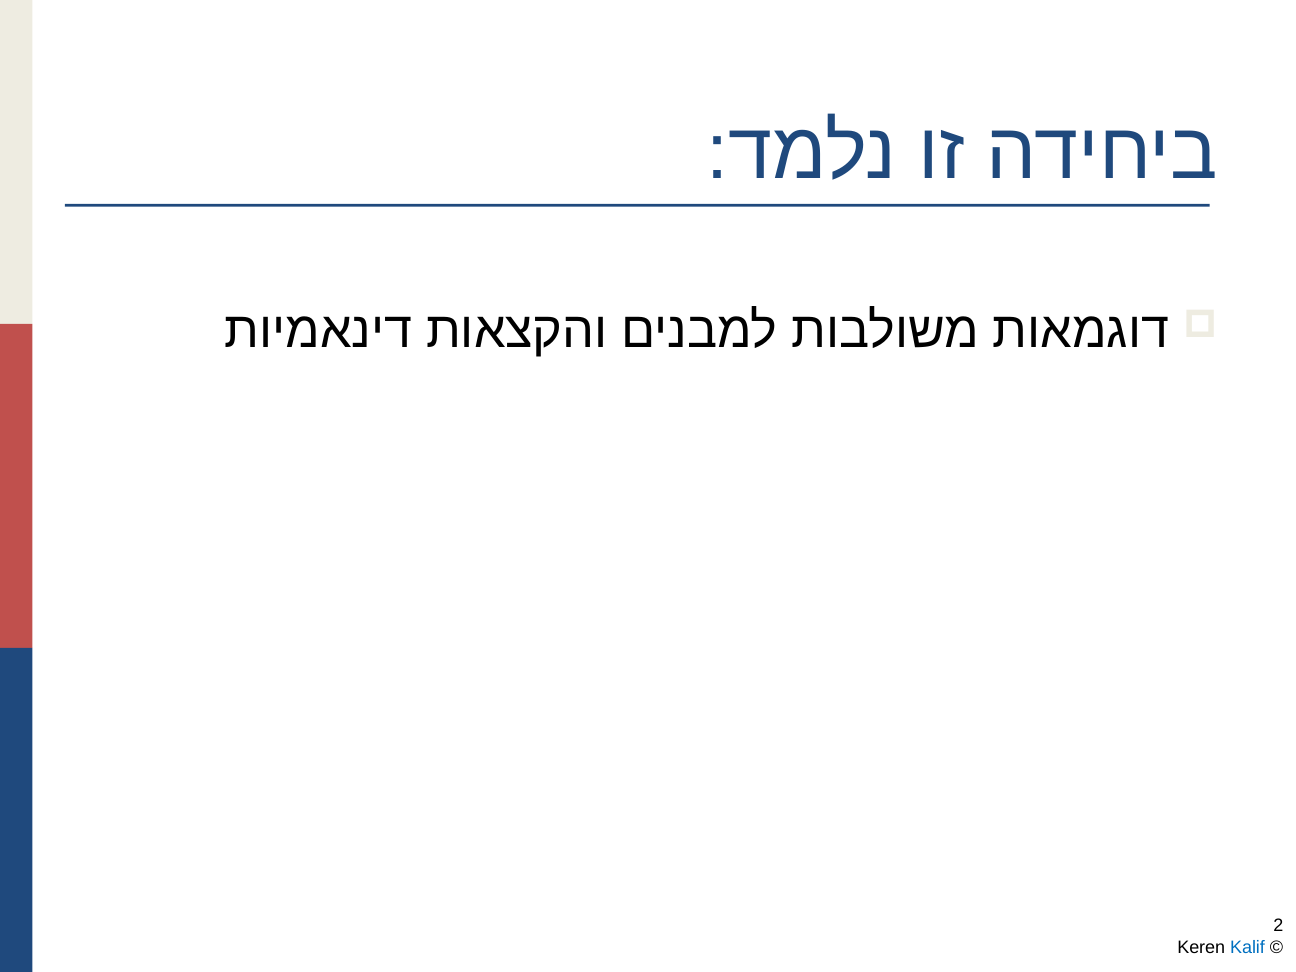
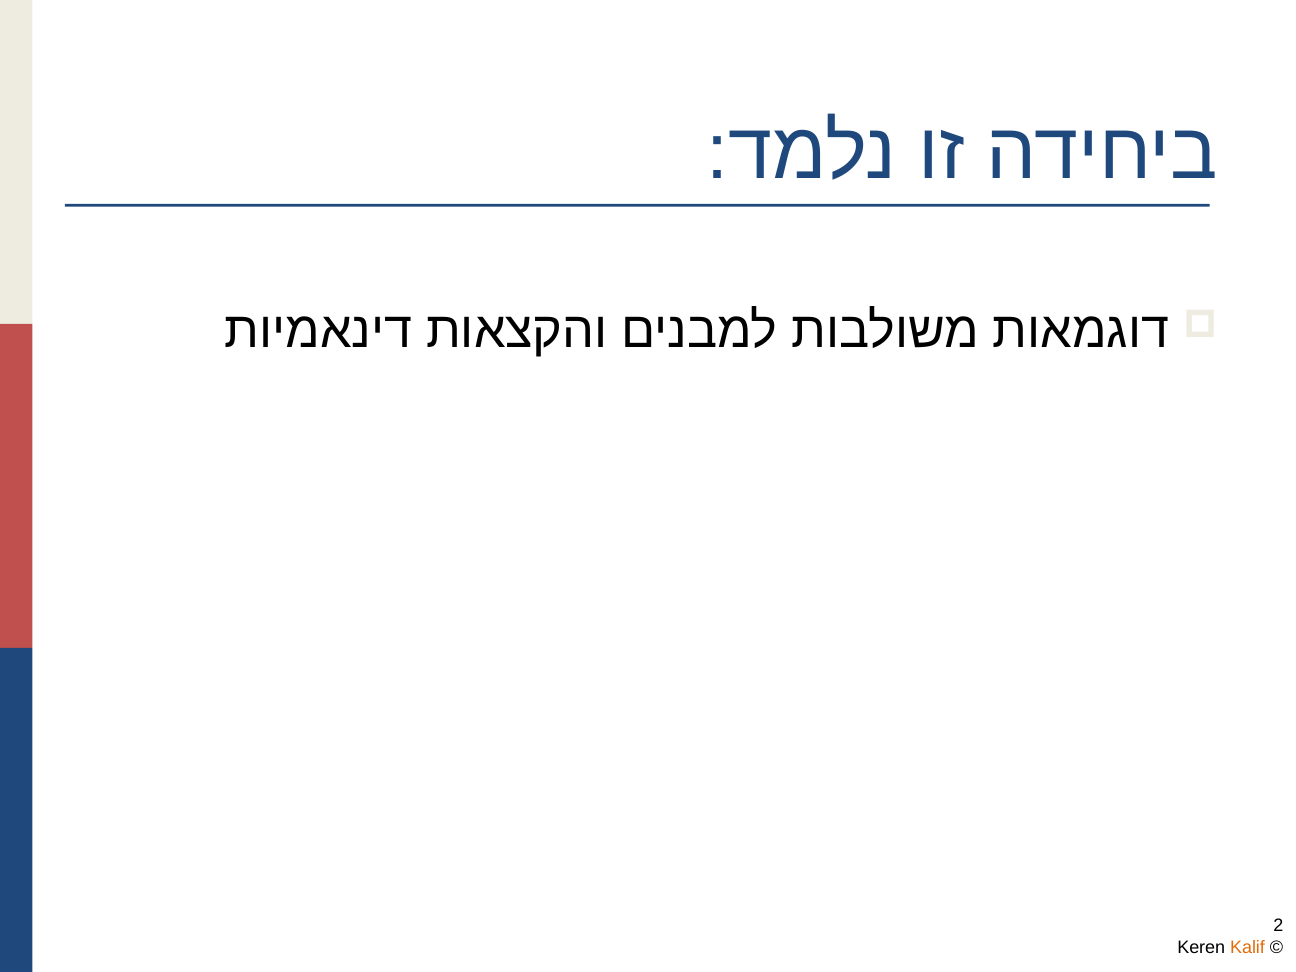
Kalif colour: blue -> orange (1247, 947)
